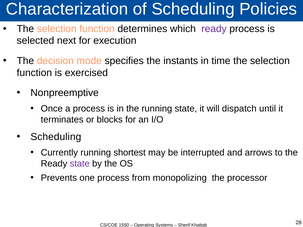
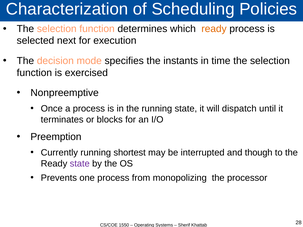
ready colour: purple -> orange (214, 29)
Scheduling: Scheduling -> Preemption (56, 137)
arrows: arrows -> though (259, 153)
